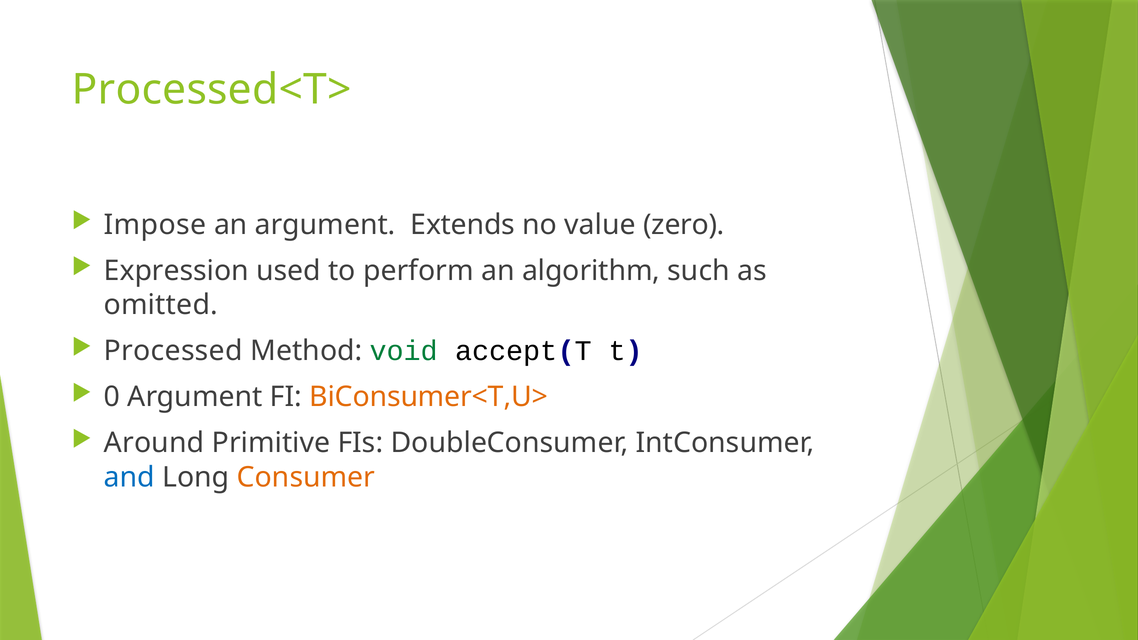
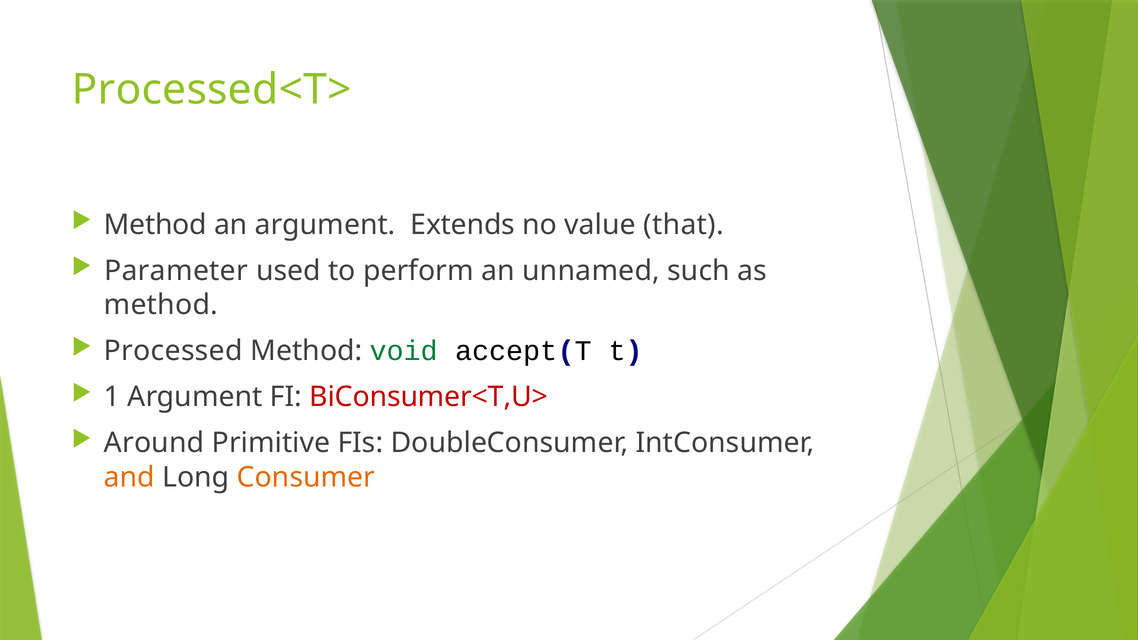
Impose: Impose -> Method (155, 225)
zero: zero -> that (684, 225)
Expression: Expression -> Parameter (176, 271)
algorithm: algorithm -> unnamed (591, 271)
omitted: omitted -> method (161, 305)
0: 0 -> 1 (112, 397)
BiConsumer<T,U> colour: orange -> red (429, 397)
and colour: blue -> orange (129, 477)
